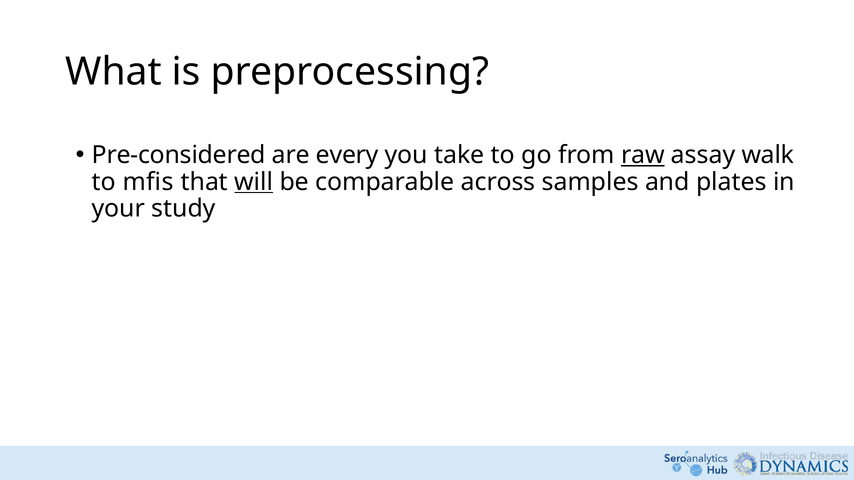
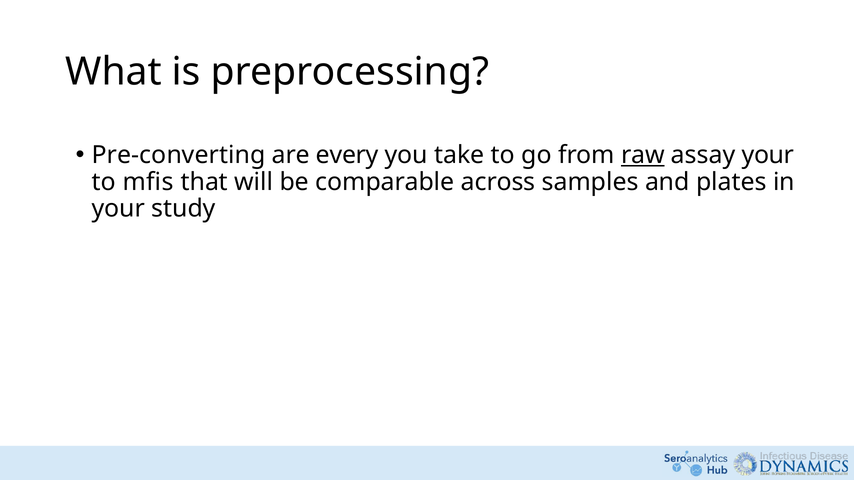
Pre-considered: Pre-considered -> Pre-converting (179, 155)
assay walk: walk -> your (768, 155)
will underline: present -> none (254, 182)
